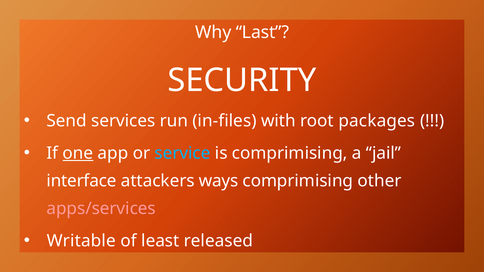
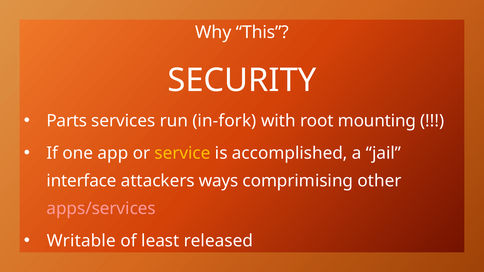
Last: Last -> This (262, 32)
Send: Send -> Parts (67, 121)
in-files: in-files -> in-fork (224, 121)
packages: packages -> mounting (377, 121)
one underline: present -> none (78, 153)
service colour: light blue -> yellow (183, 153)
is comprimising: comprimising -> accomplished (290, 153)
